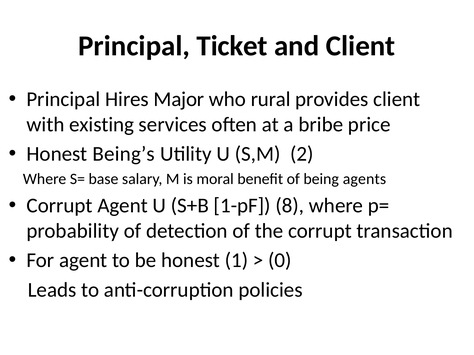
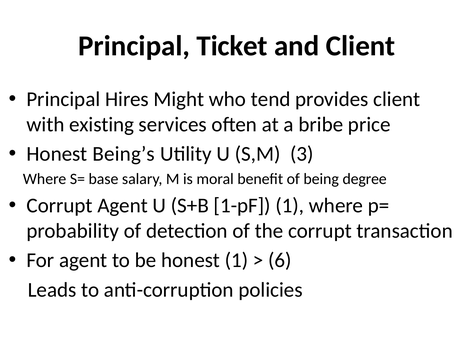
Major: Major -> Might (179, 99)
rural: rural -> tend (271, 99)
2: 2 -> 3 (302, 154)
agents: agents -> degree (365, 179)
1-pF 8: 8 -> 1 (290, 206)
0: 0 -> 6 (280, 261)
